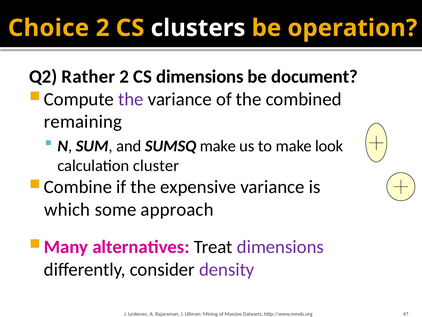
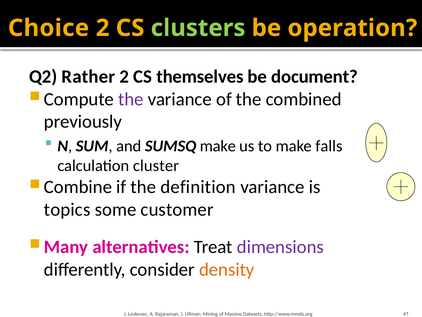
clusters colour: white -> light green (198, 28)
CS dimensions: dimensions -> themselves (200, 77)
remaining: remaining -> previously (83, 122)
look: look -> falls (329, 146)
expensive: expensive -> definition (198, 187)
which: which -> topics (67, 209)
approach: approach -> customer (177, 209)
density colour: purple -> orange (227, 269)
